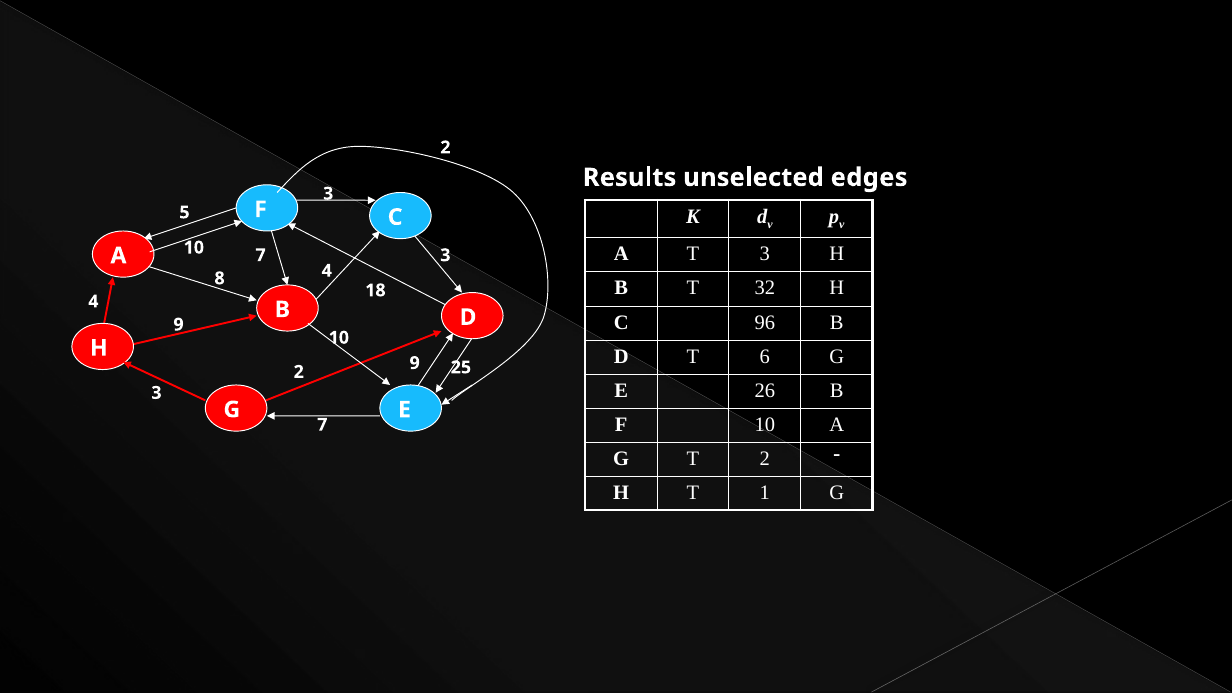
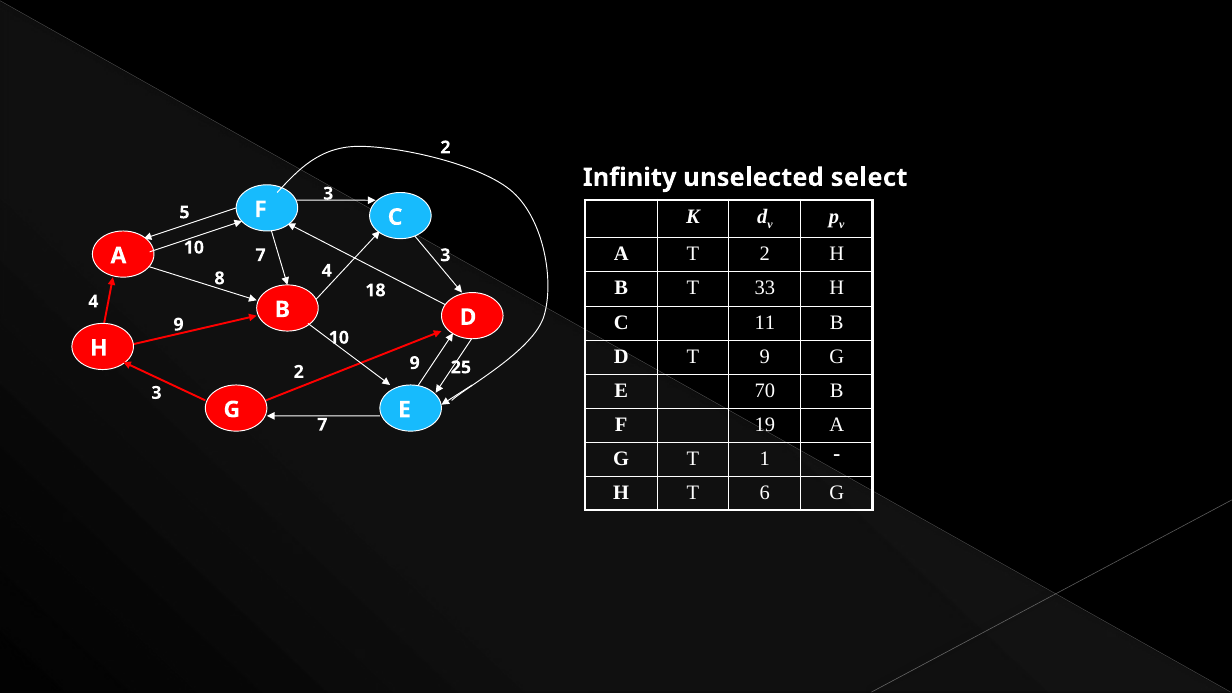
Results: Results -> Infinity (630, 178)
edges: edges -> select (869, 178)
T 3: 3 -> 2 (765, 254)
32: 32 -> 33 (765, 288)
96: 96 -> 11 (765, 323)
T 6: 6 -> 9 (765, 357)
26: 26 -> 70 (765, 391)
F 10: 10 -> 19 (765, 425)
T 2: 2 -> 1 (765, 459)
1: 1 -> 6 (765, 493)
